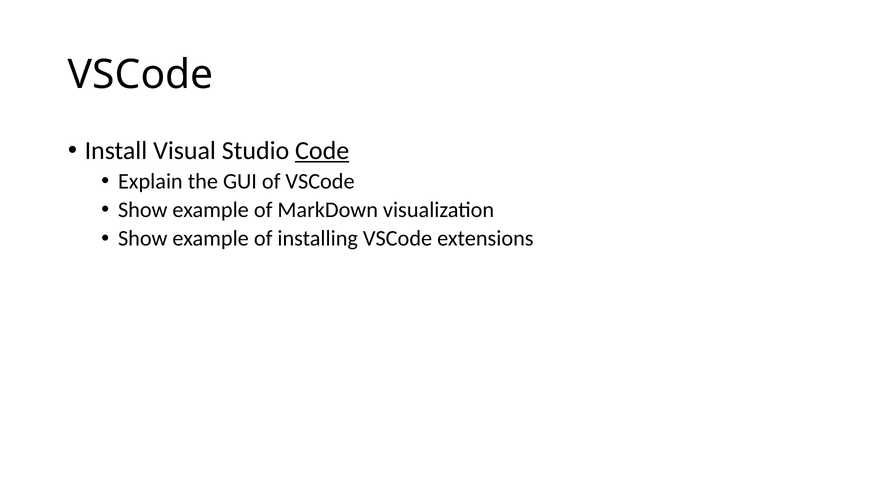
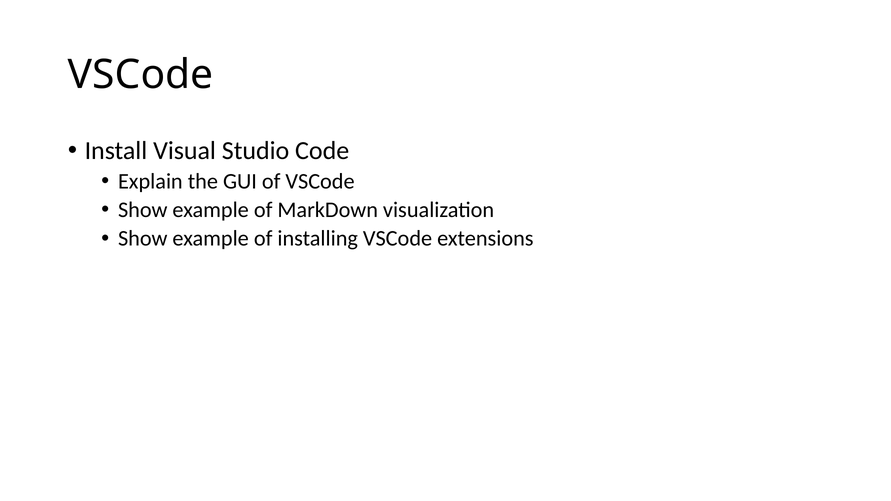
Code underline: present -> none (322, 151)
